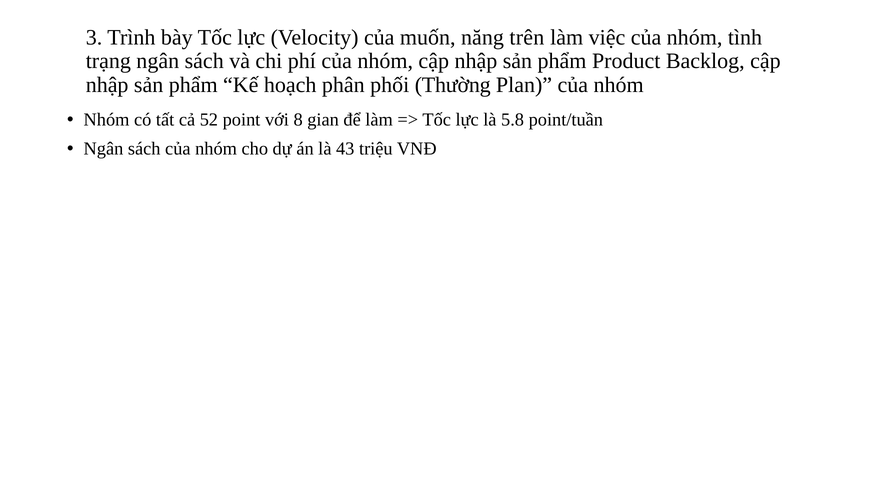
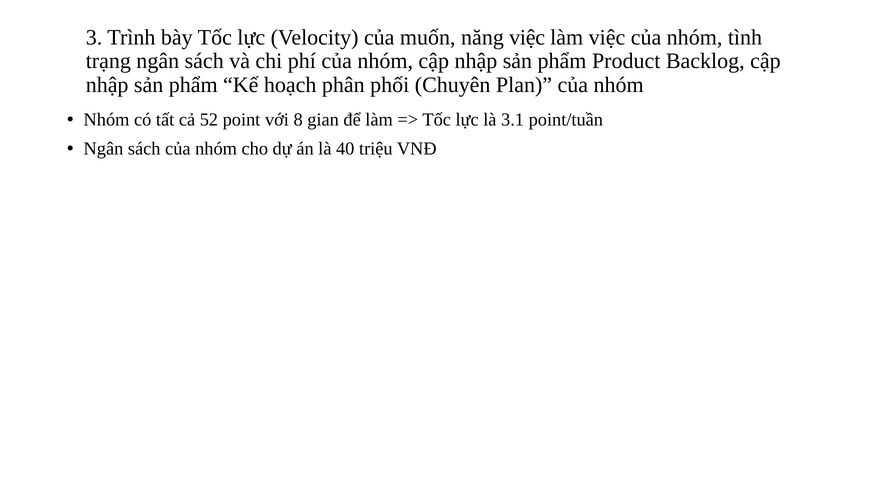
năng trên: trên -> việc (527, 37)
Thường: Thường -> Chuyên (453, 85)
5.8: 5.8 -> 3.1 (513, 120)
43: 43 -> 40 (345, 149)
